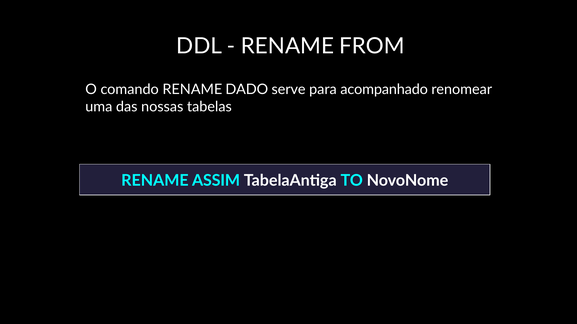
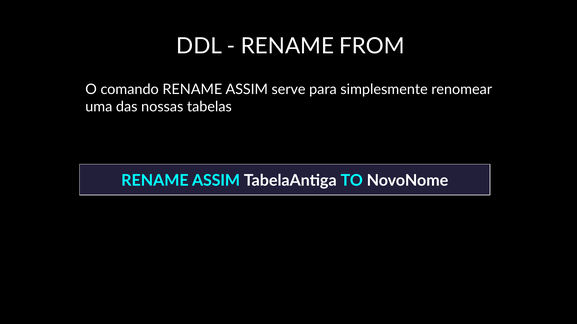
comando RENAME DADO: DADO -> ASSIM (247, 90)
acompanhado: acompanhado -> simplesmente (384, 90)
